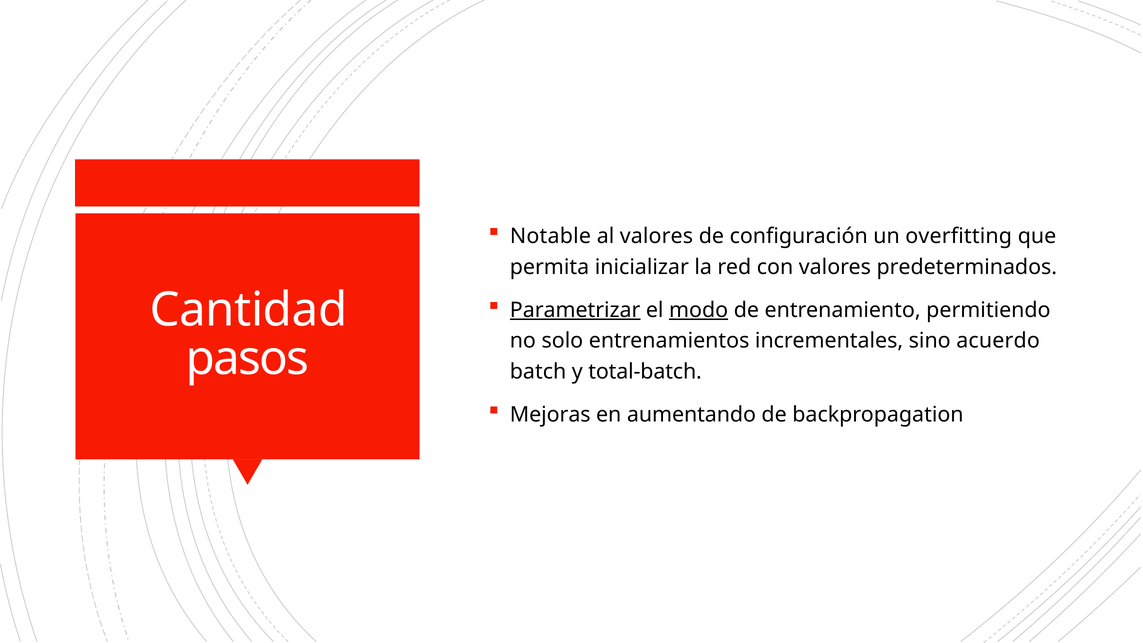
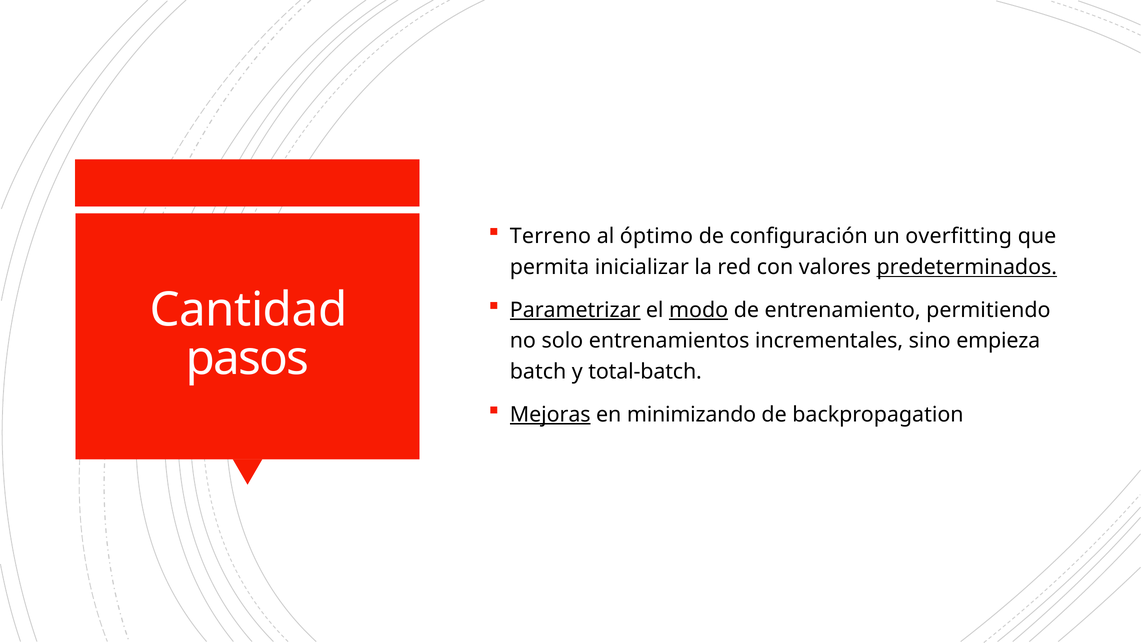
Notable: Notable -> Terreno (550, 236)
al valores: valores -> óptimo (656, 236)
predeterminados underline: none -> present (967, 267)
acuerdo: acuerdo -> empieza (998, 341)
Mejoras underline: none -> present (550, 414)
aumentando: aumentando -> minimizando (692, 414)
